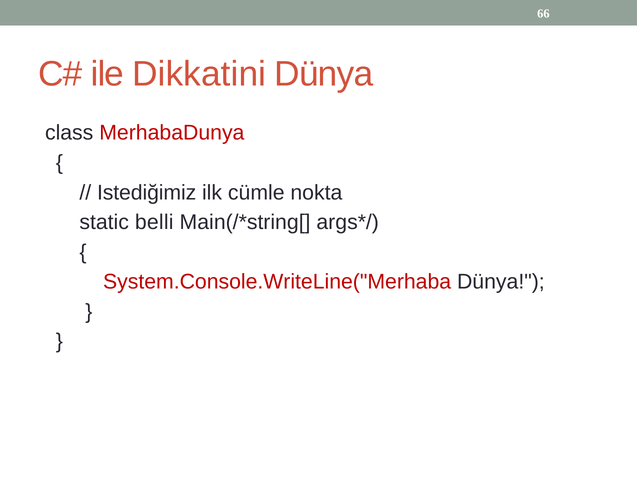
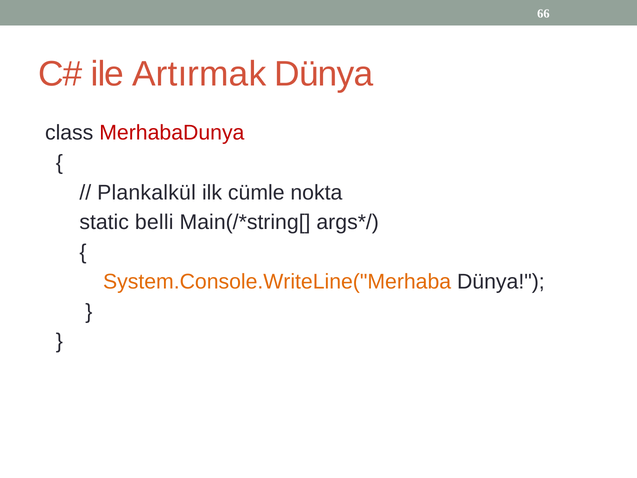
Dikkatini: Dikkatini -> Artırmak (199, 74)
Istediğimiz: Istediğimiz -> Plankalkül (147, 193)
System.Console.WriteLine("Merhaba colour: red -> orange (277, 282)
